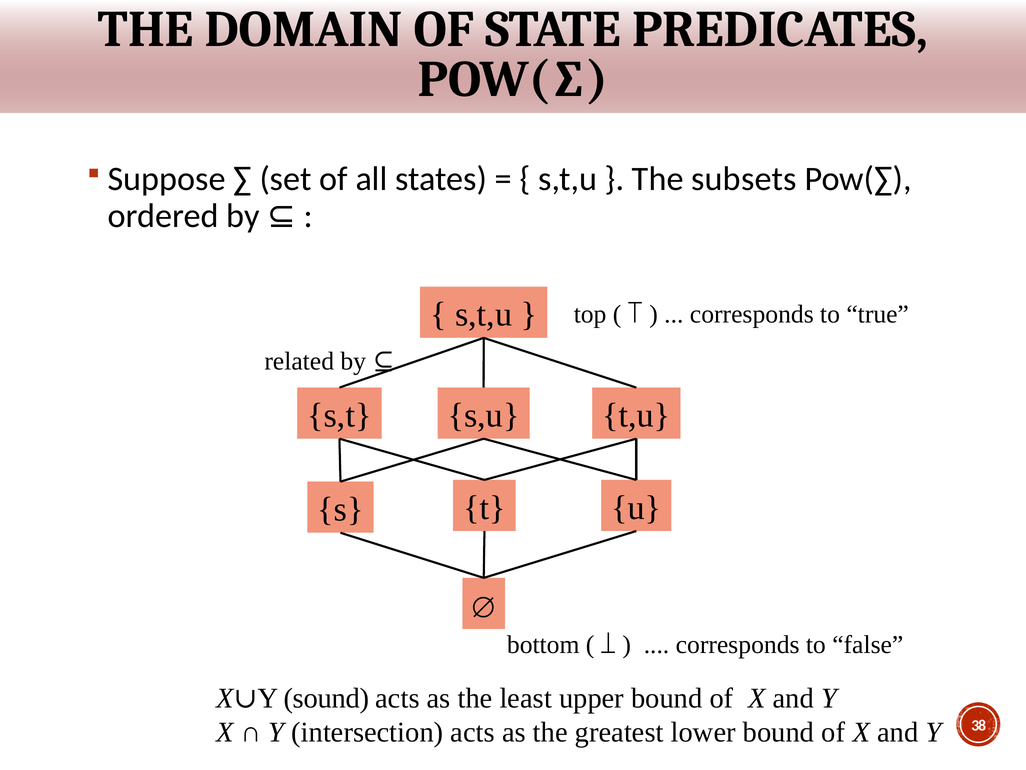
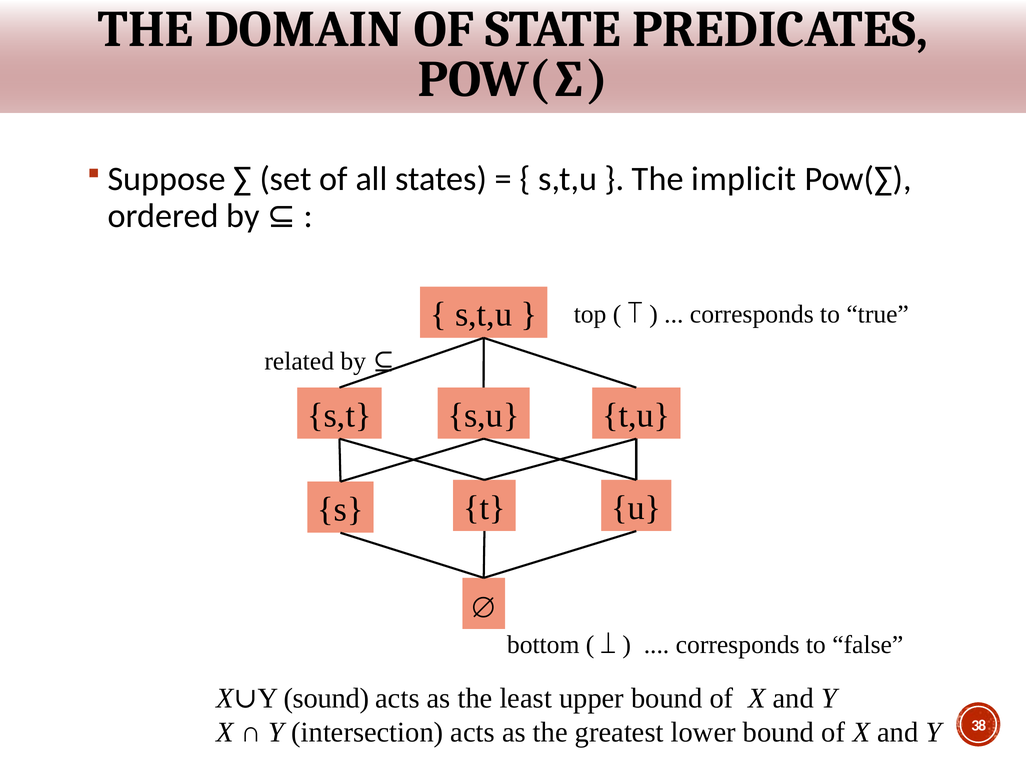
subsets: subsets -> implicit (744, 179)
